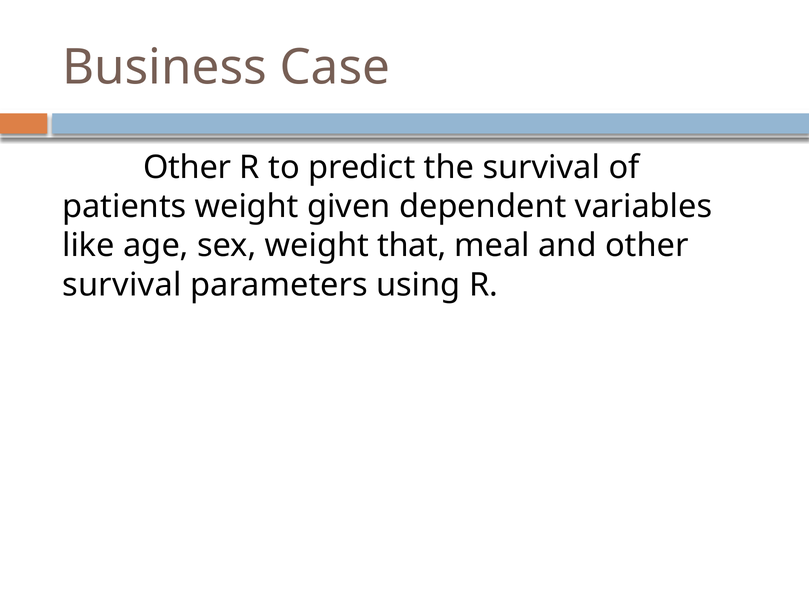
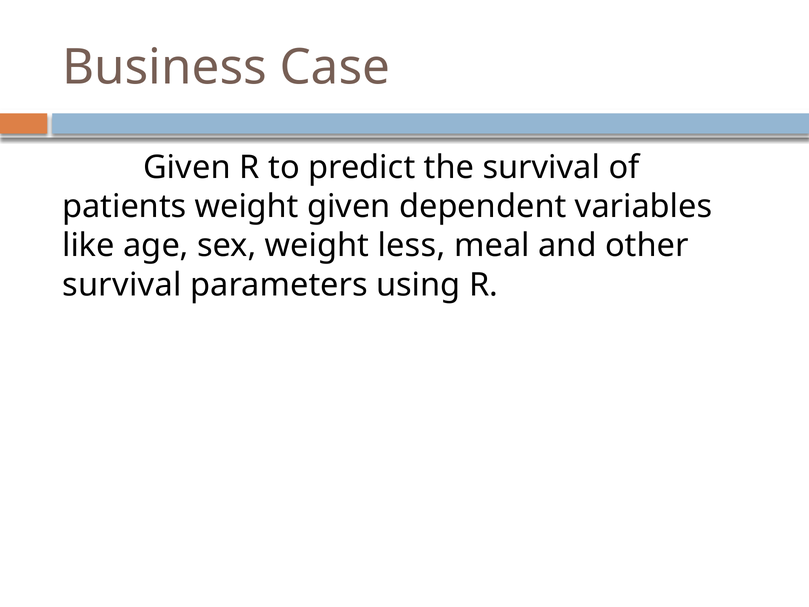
Other: Other -> Given (187, 167)
that: that -> less (412, 246)
